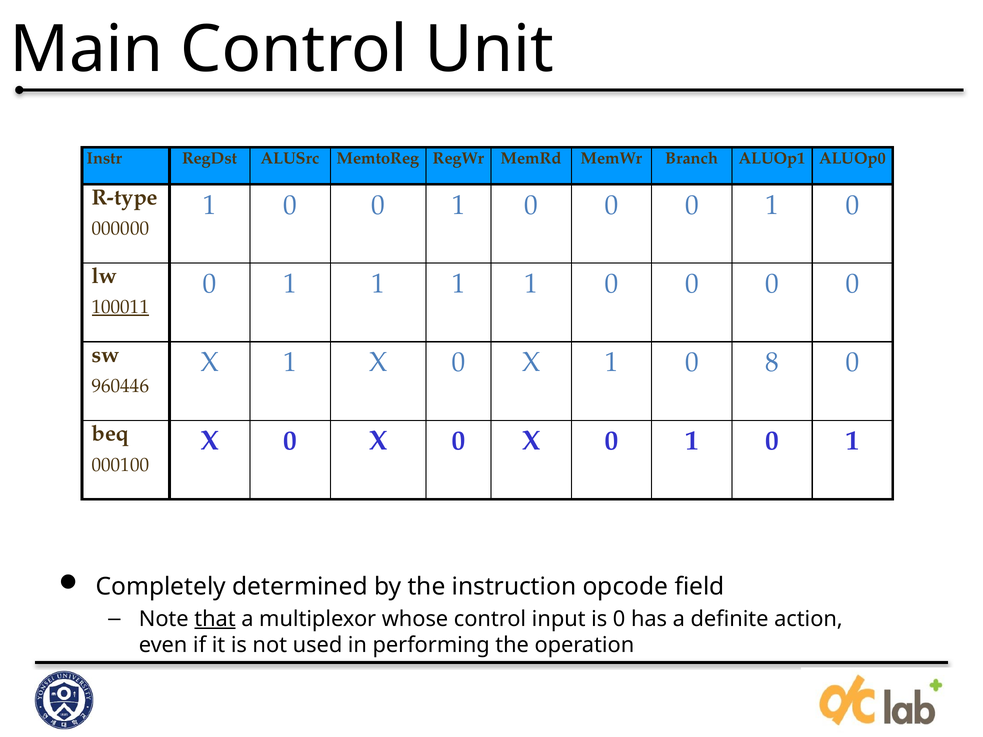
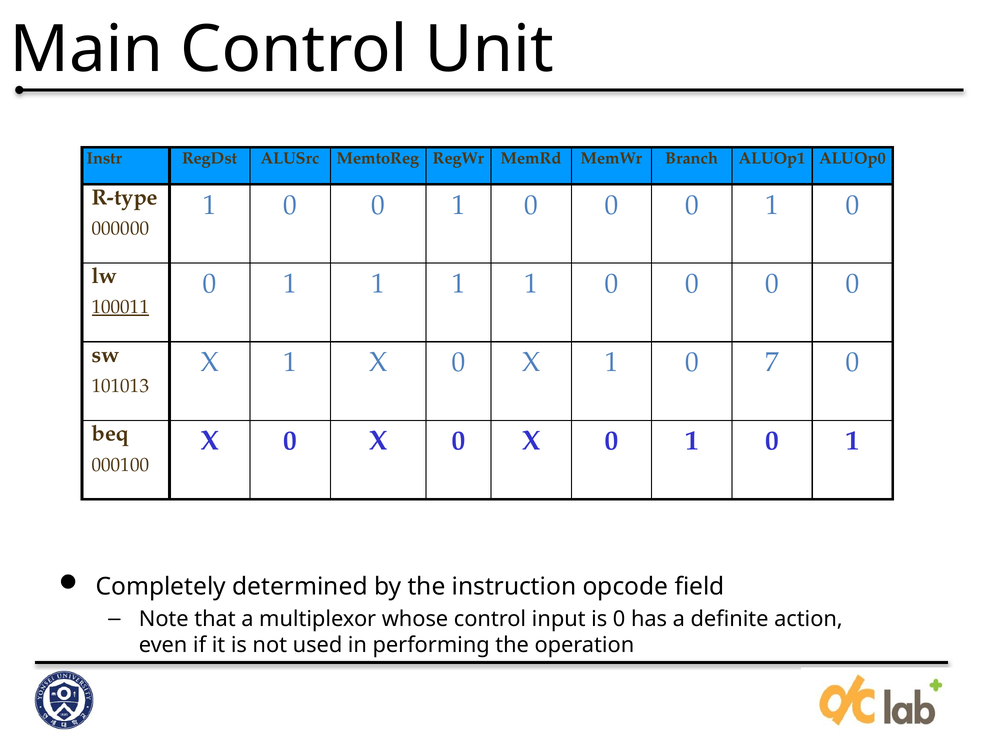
8: 8 -> 7 (772, 363)
960446: 960446 -> 101013 (120, 386)
that underline: present -> none (215, 619)
